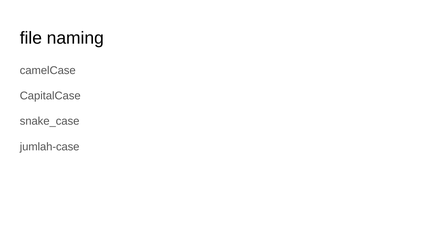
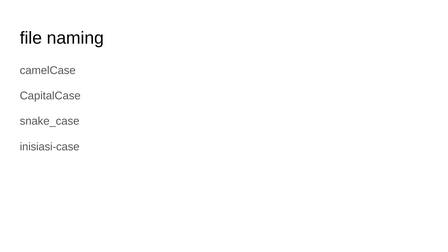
jumlah-case: jumlah-case -> inisiasi-case (50, 147)
